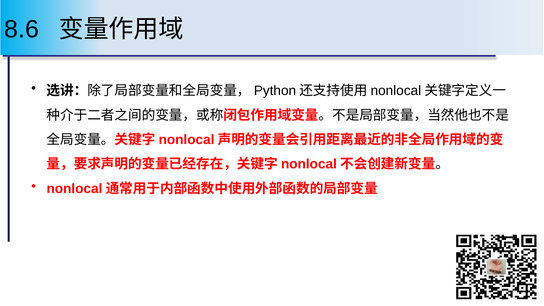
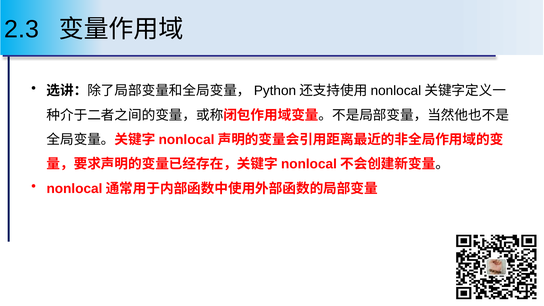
8.6: 8.6 -> 2.3 (22, 29)
